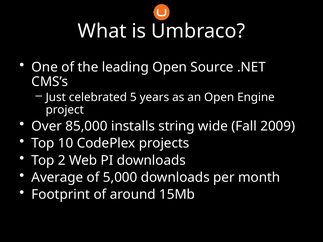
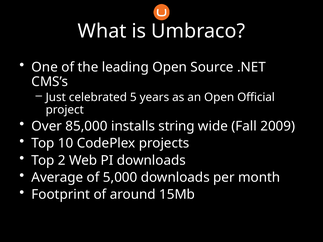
Engine: Engine -> Official (256, 97)
